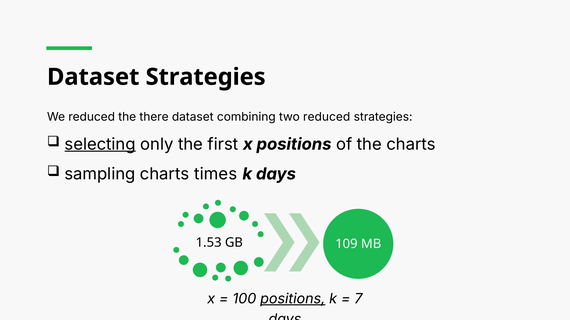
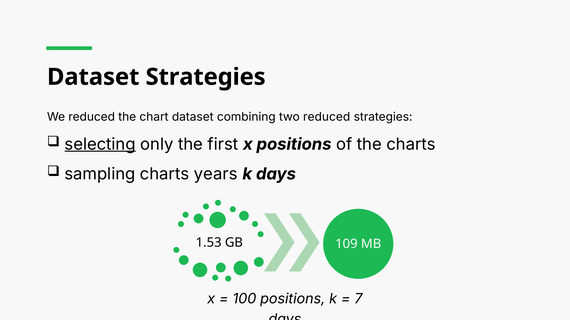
there: there -> chart (154, 117)
times: times -> years (216, 174)
positions underline: present -> none (293, 299)
